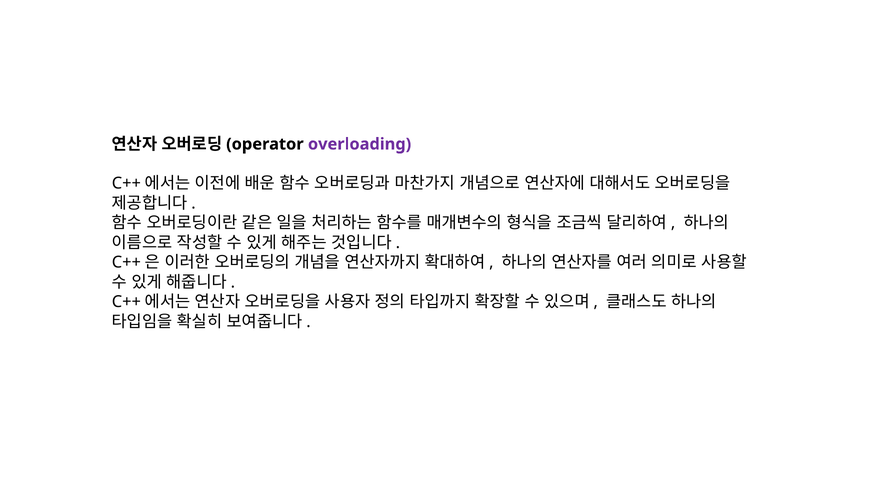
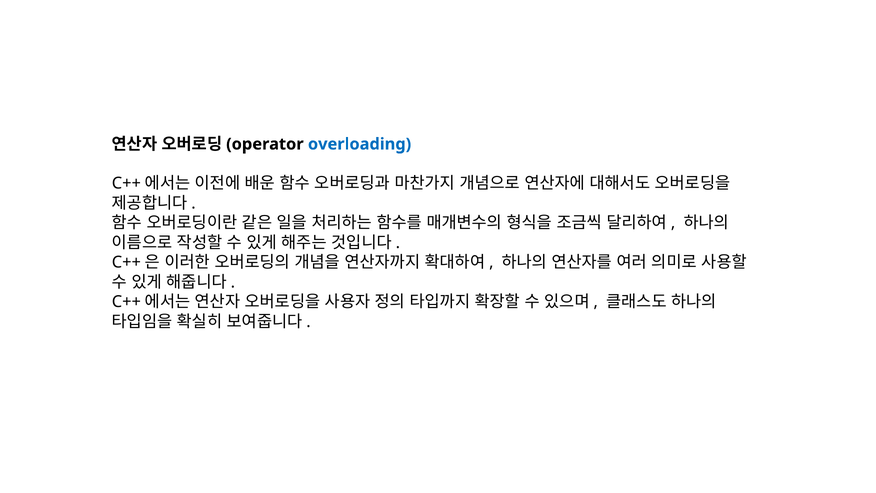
overloading colour: purple -> blue (360, 144)
